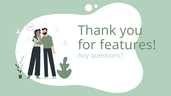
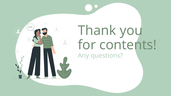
features: features -> contents (128, 45)
